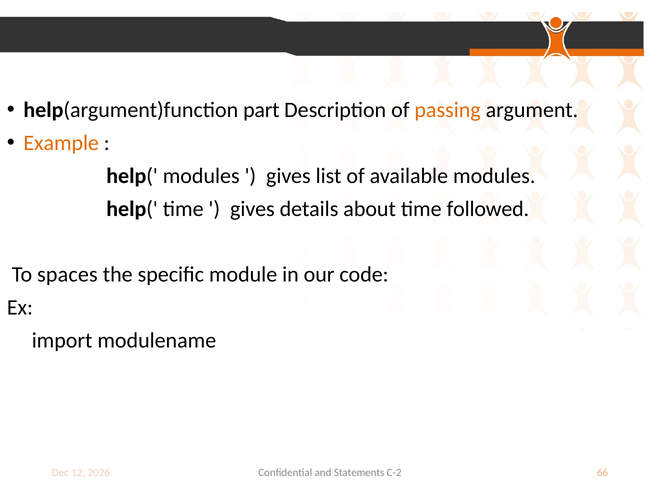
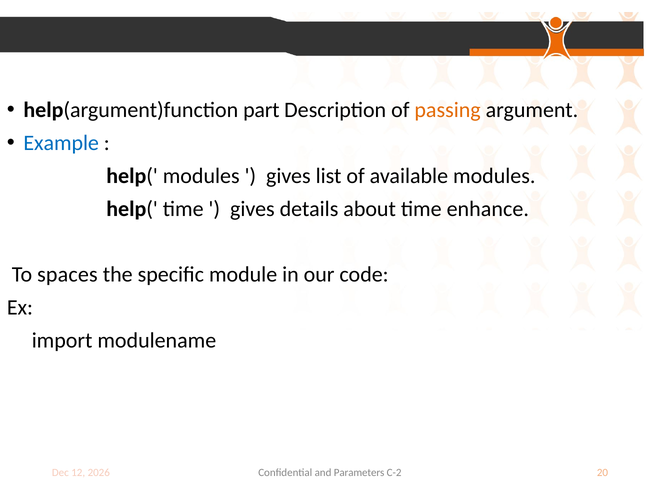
Example colour: orange -> blue (61, 143)
followed: followed -> enhance (488, 209)
Statements: Statements -> Parameters (359, 473)
66: 66 -> 20 (602, 473)
